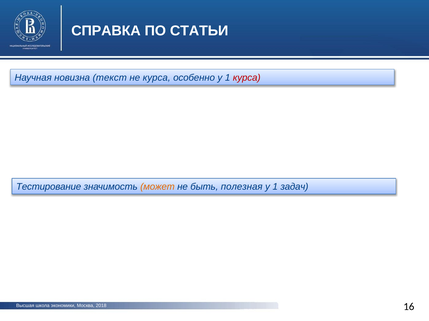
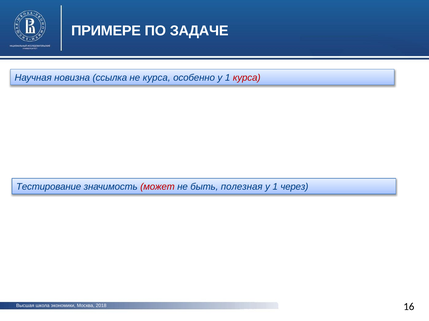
СПРАВКА: СПРАВКА -> ПРИМЕРЕ (106, 31)
СТАТЬИ: СТАТЬИ -> ЗАДАЧЕ (199, 31)
новизна текст: текст -> ссылка (110, 78)
может colour: orange -> red (157, 187)
задач: задач -> через (294, 187)
